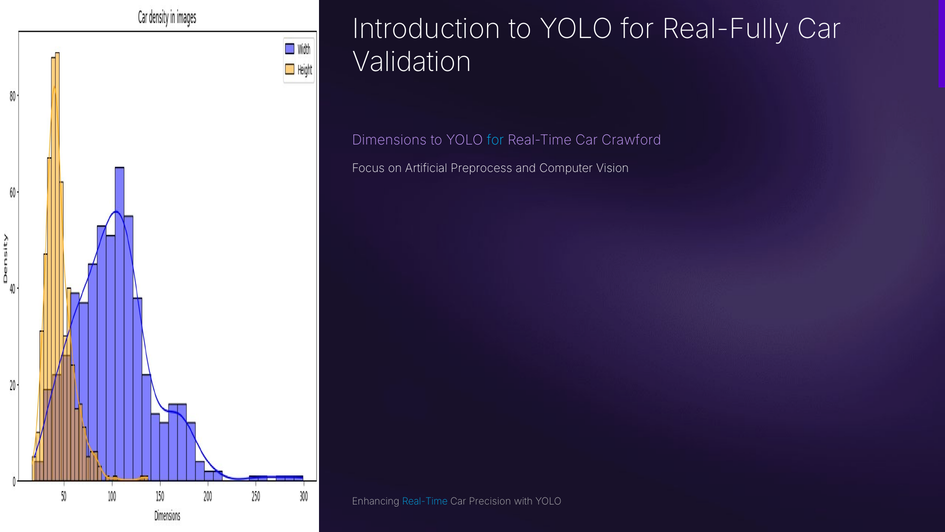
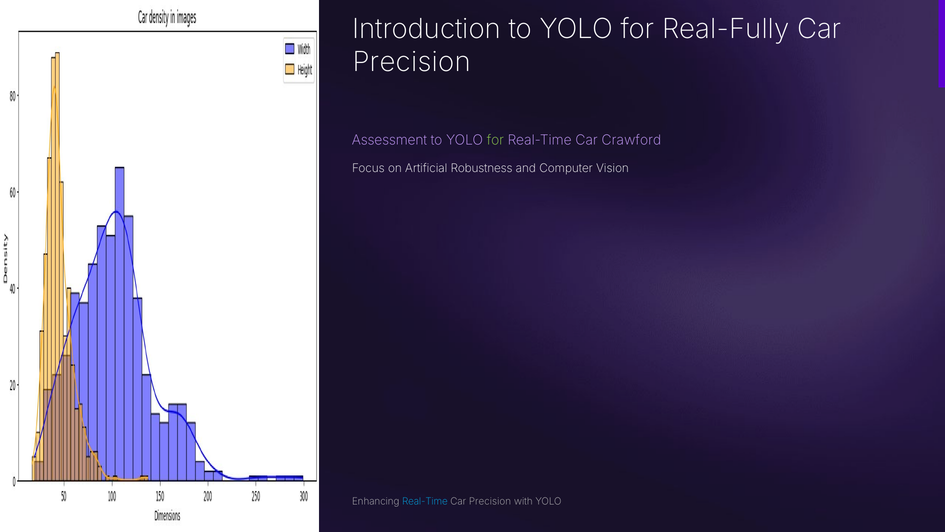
Validation: Validation -> Precision (412, 62)
Dimensions: Dimensions -> Assessment (389, 140)
for colour: light blue -> light green (495, 140)
Preprocess: Preprocess -> Robustness (482, 168)
